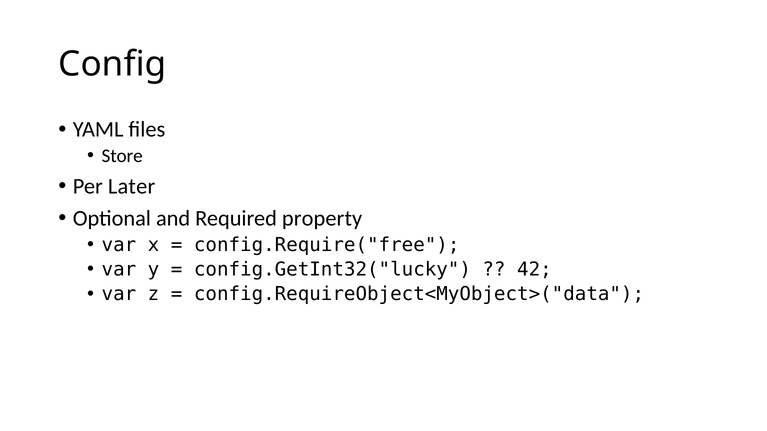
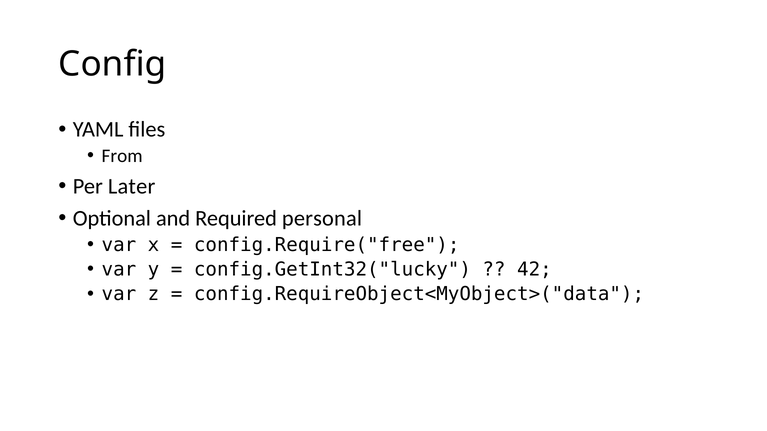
Store: Store -> From (122, 156)
property: property -> personal (322, 219)
